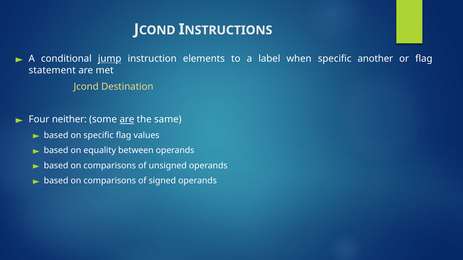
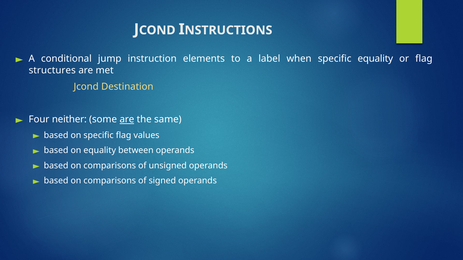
jump underline: present -> none (110, 59)
specific another: another -> equality (375, 59)
statement: statement -> structures (52, 70)
